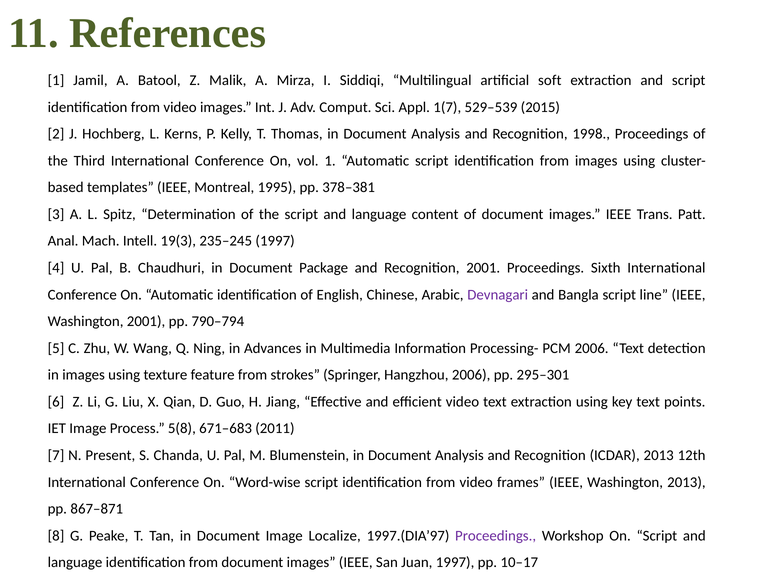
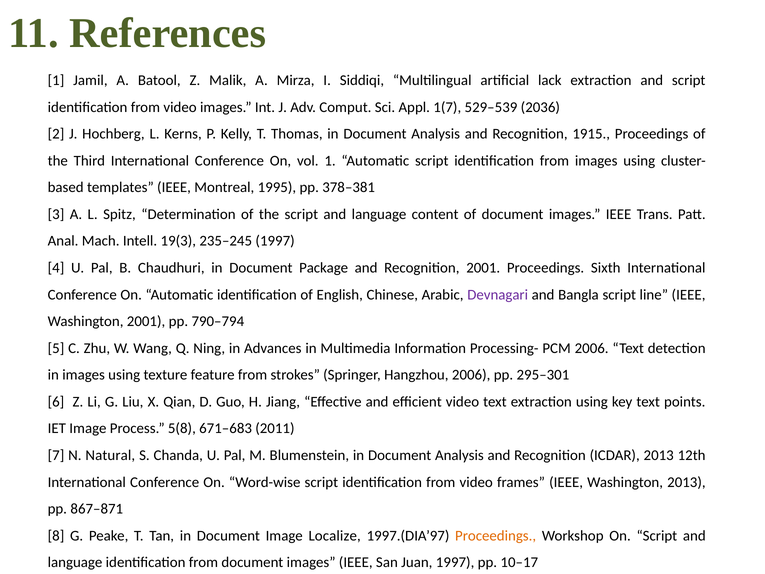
soft: soft -> lack (550, 80)
2015: 2015 -> 2036 (540, 107)
1998: 1998 -> 1915 (591, 134)
Present: Present -> Natural (110, 455)
Proceedings colour: purple -> orange (496, 535)
